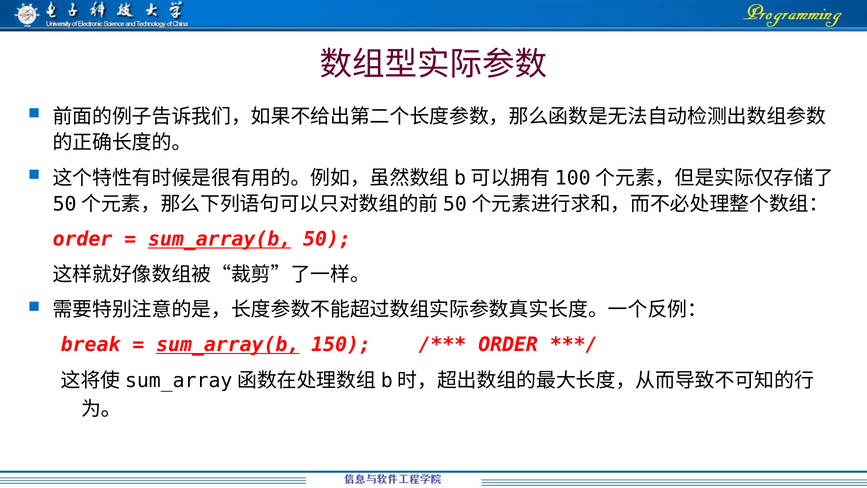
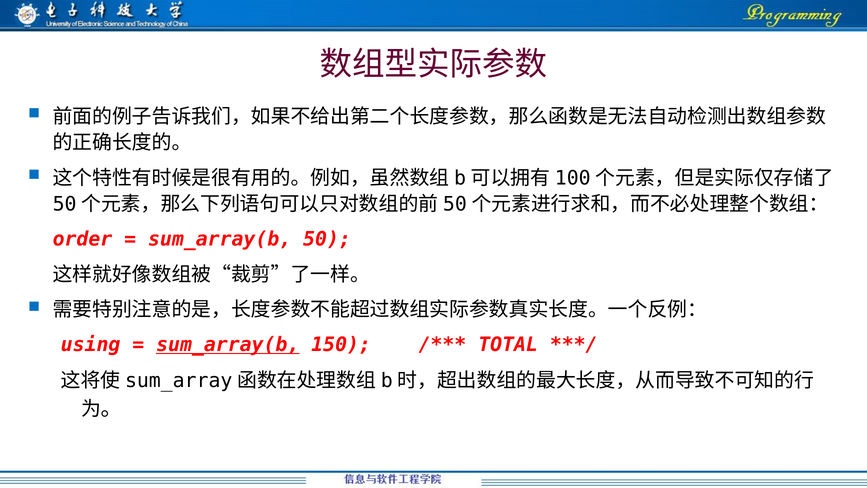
sum_array(b underline: present -> none (220, 239)
break: break -> using (91, 345)
ORDER: ORDER -> TOTAL (508, 345)
